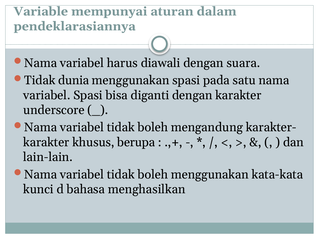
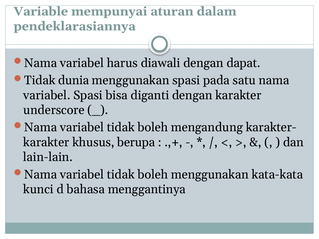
suara: suara -> dapat (243, 63)
menghasilkan: menghasilkan -> menggantinya (147, 189)
